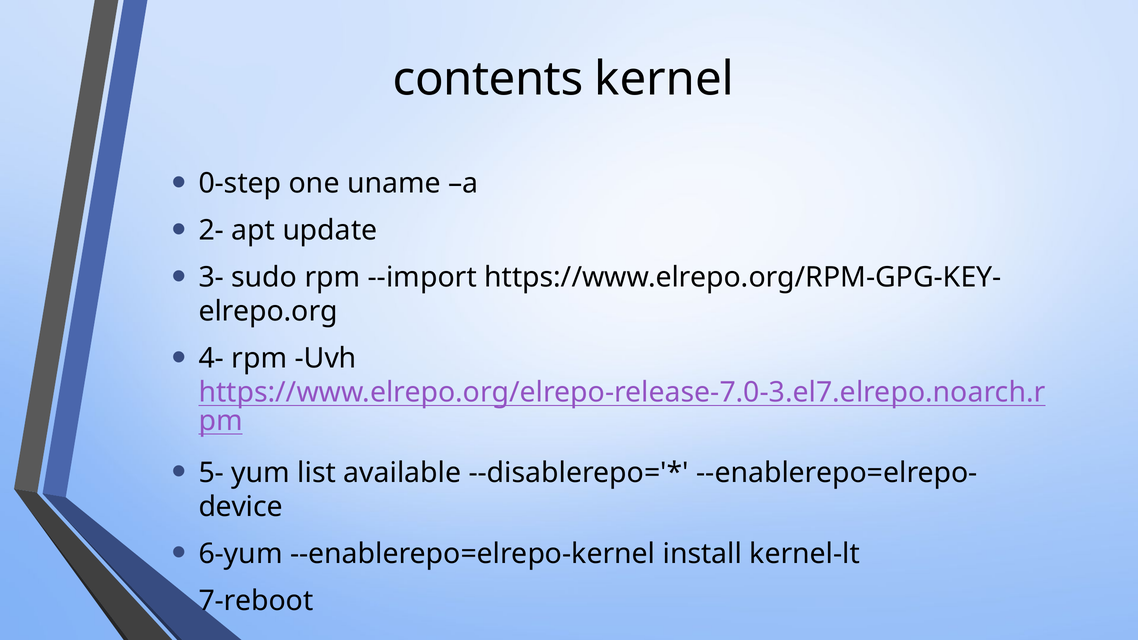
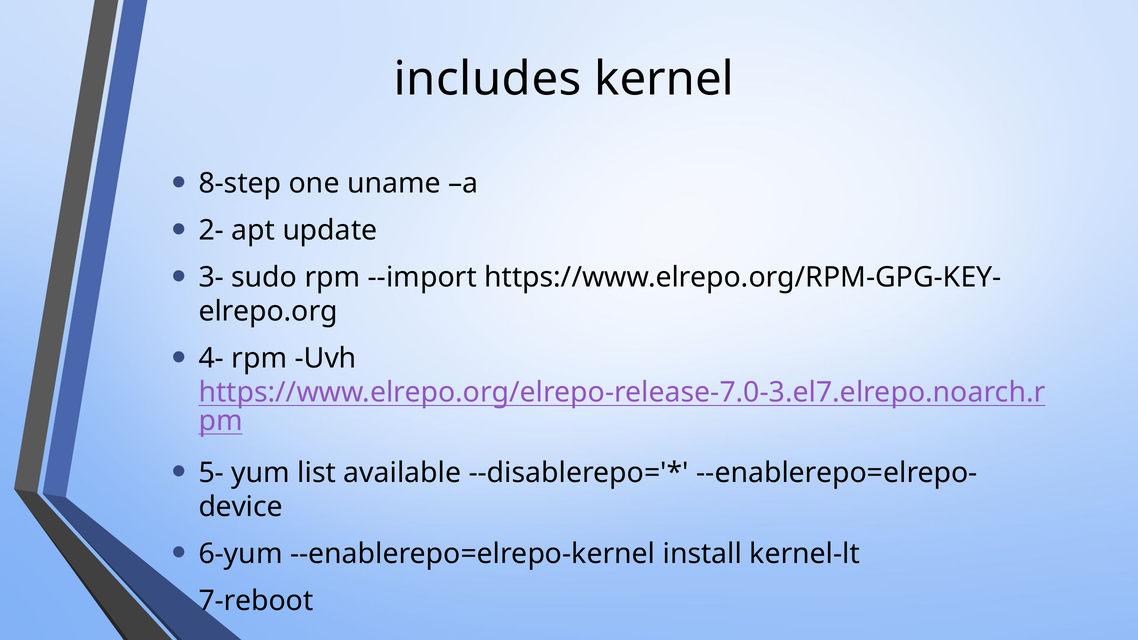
contents: contents -> includes (488, 79)
0-step: 0-step -> 8-step (240, 184)
